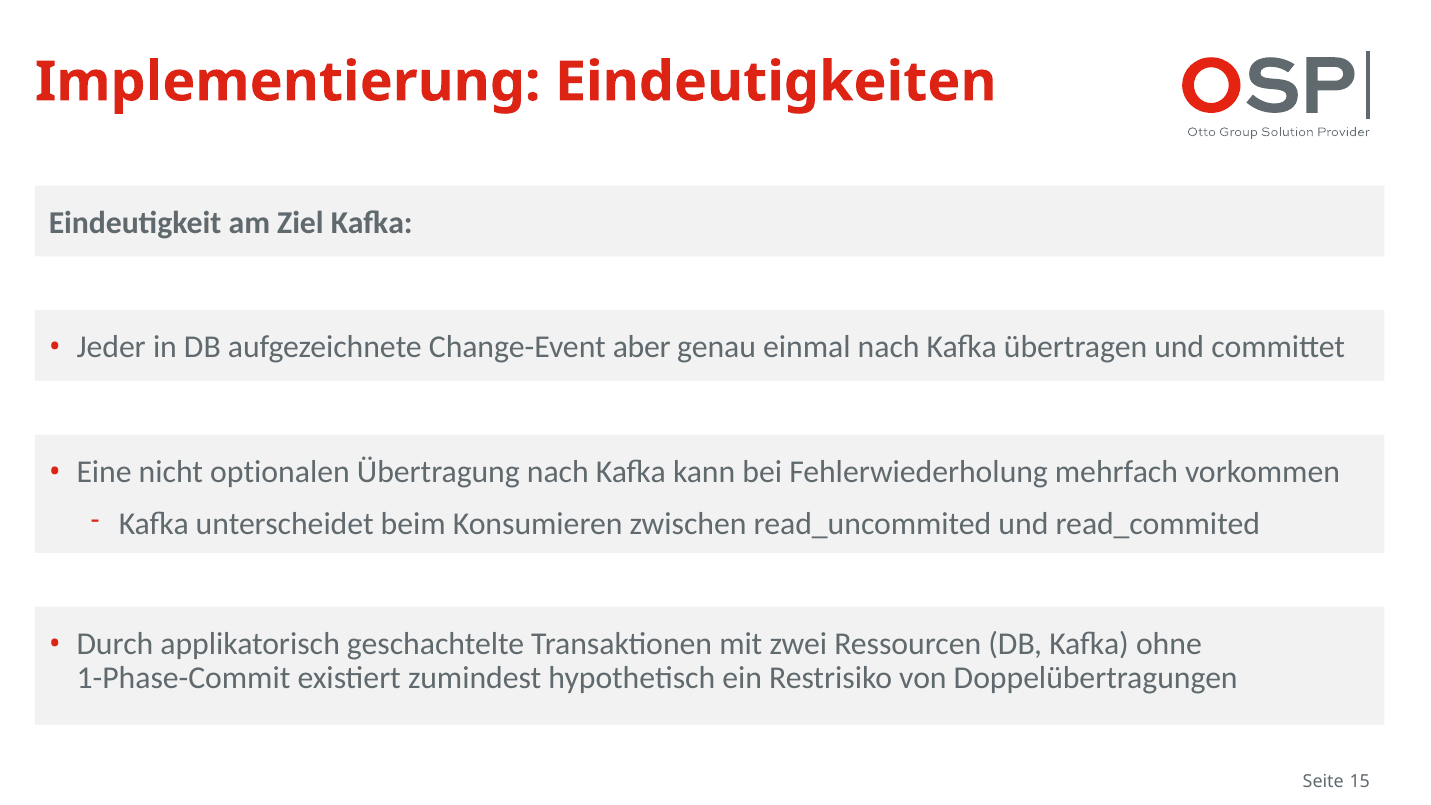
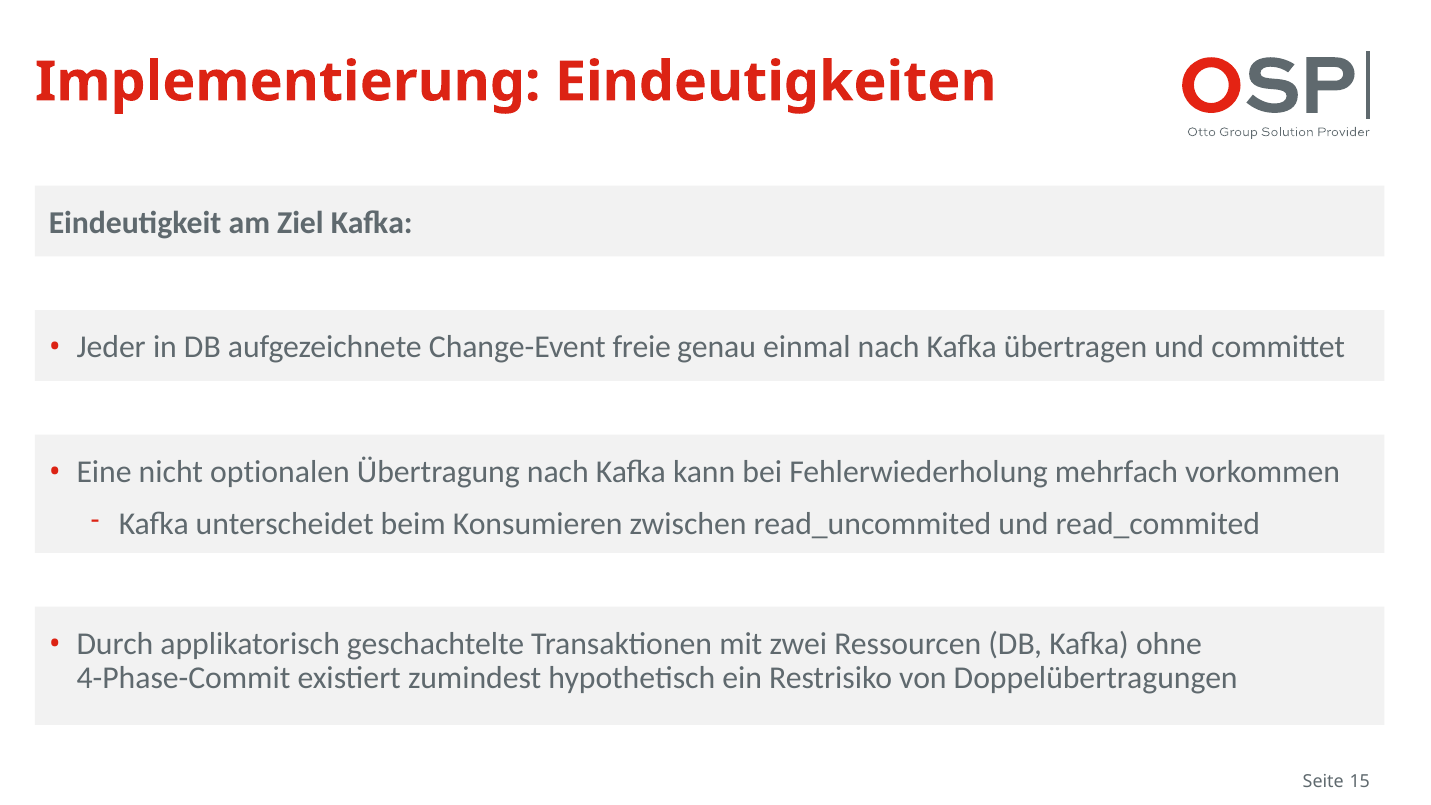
aber: aber -> freie (642, 347)
1-Phase-Commit: 1-Phase-Commit -> 4-Phase-Commit (183, 678)
